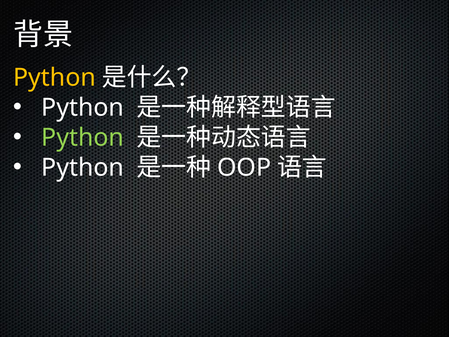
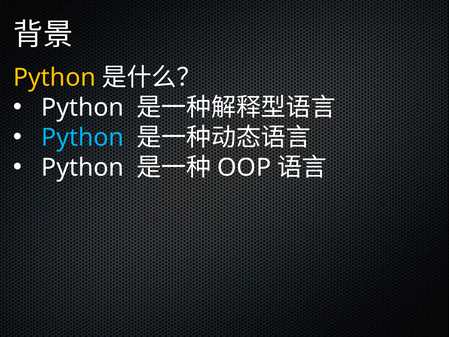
Python colour: light green -> light blue (83, 138)
